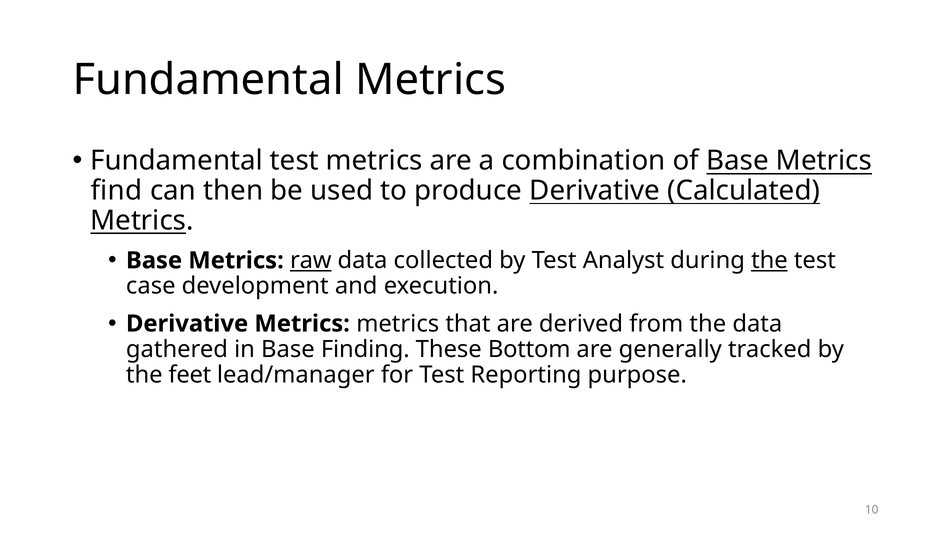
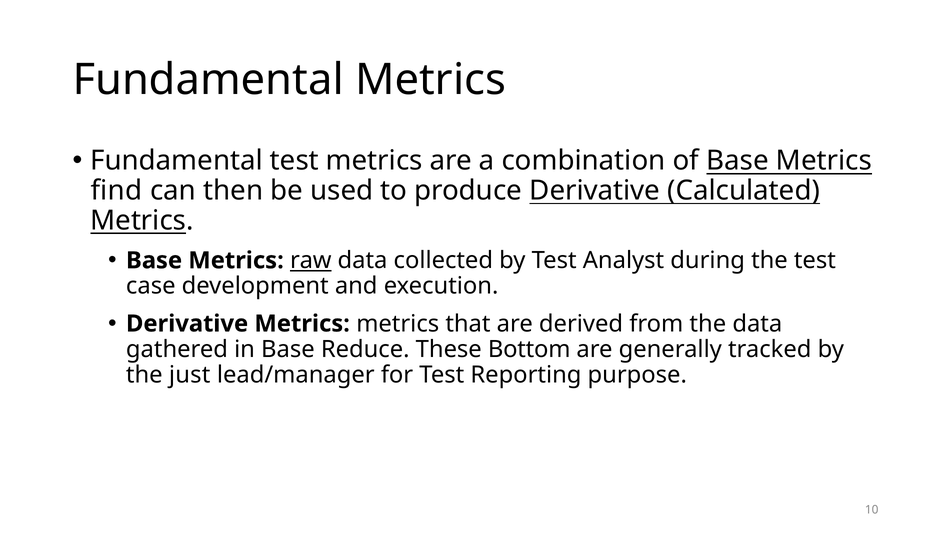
the underline: present -> none (769, 260)
Finding: Finding -> Reduce (365, 349)
feet: feet -> just (190, 375)
